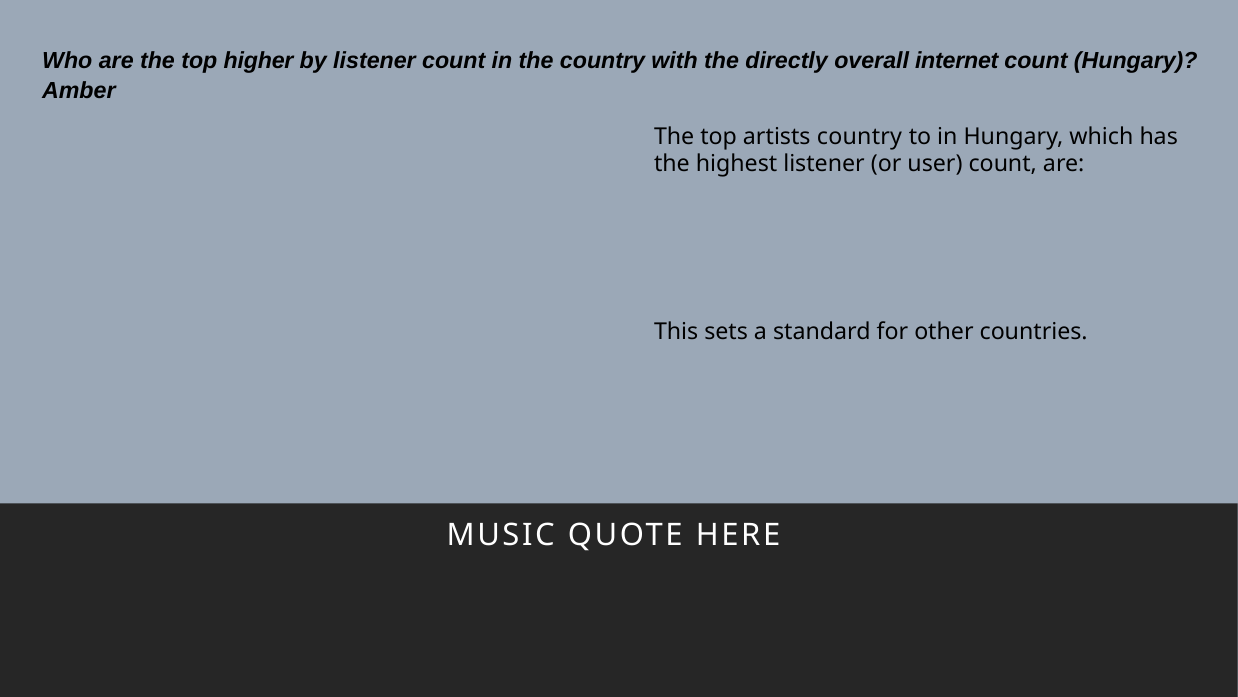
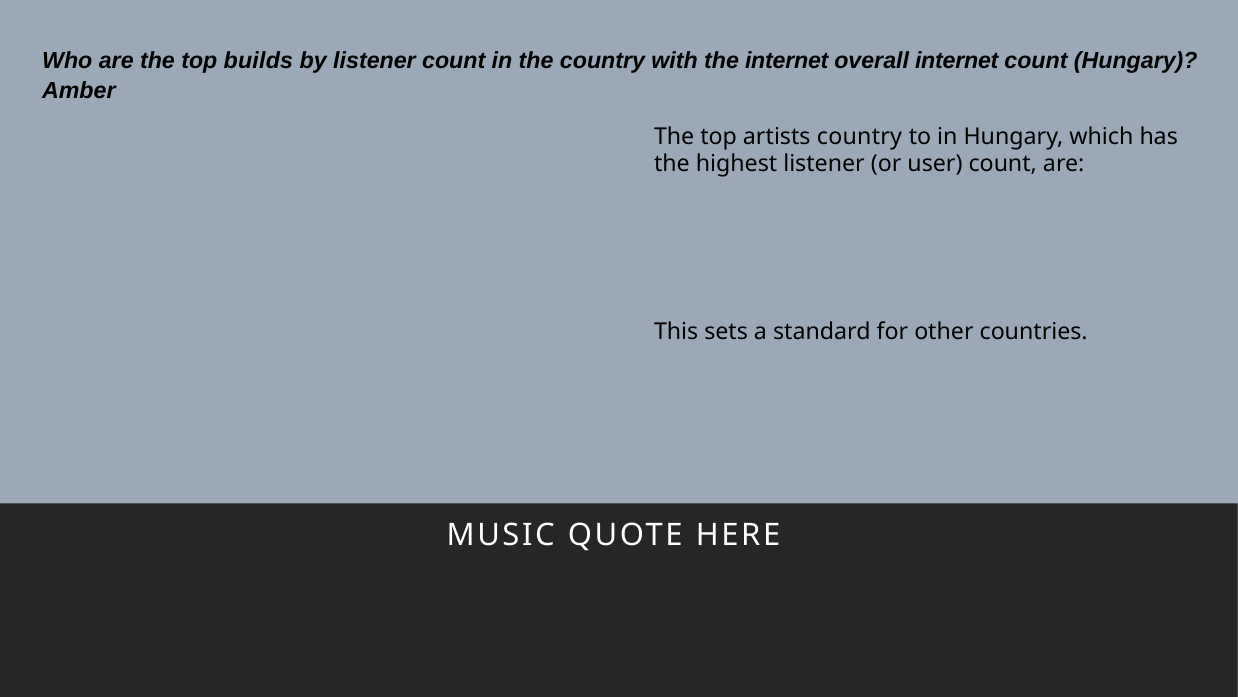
higher: higher -> builds (258, 61)
the directly: directly -> internet (787, 61)
